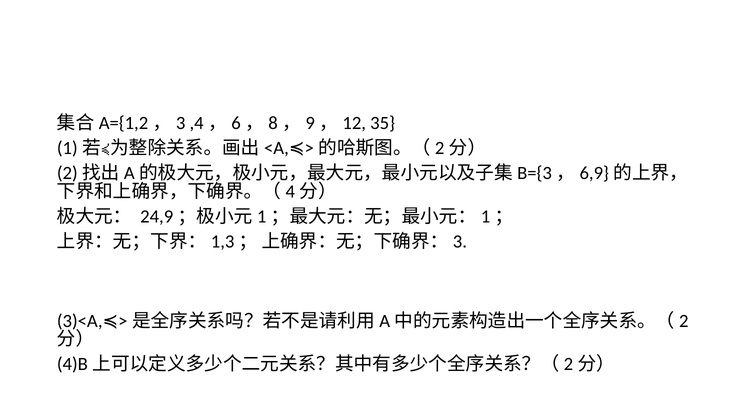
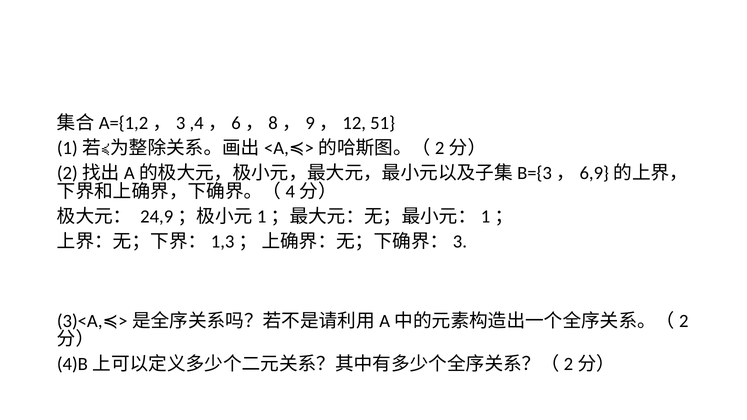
35: 35 -> 51 (383, 123)
